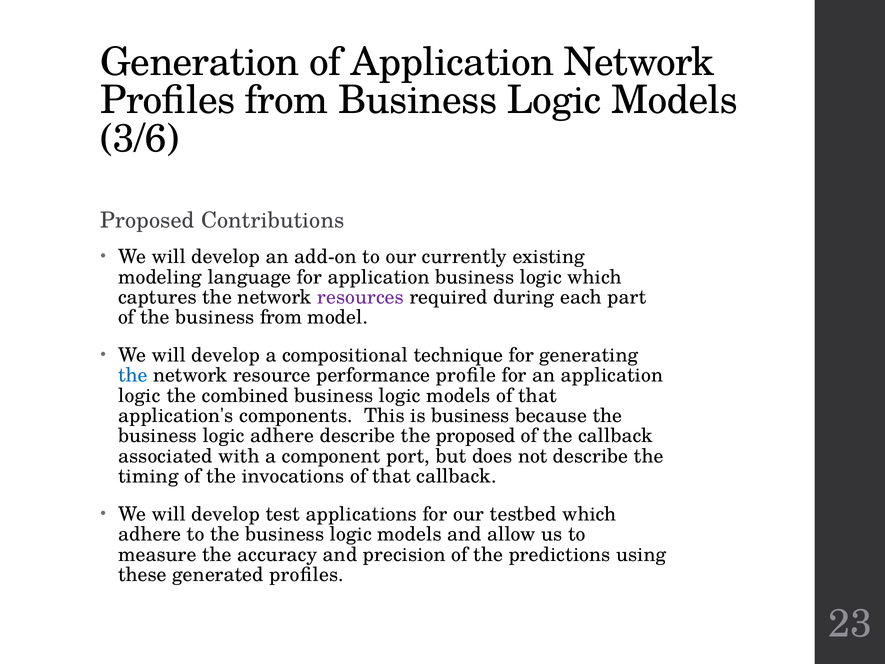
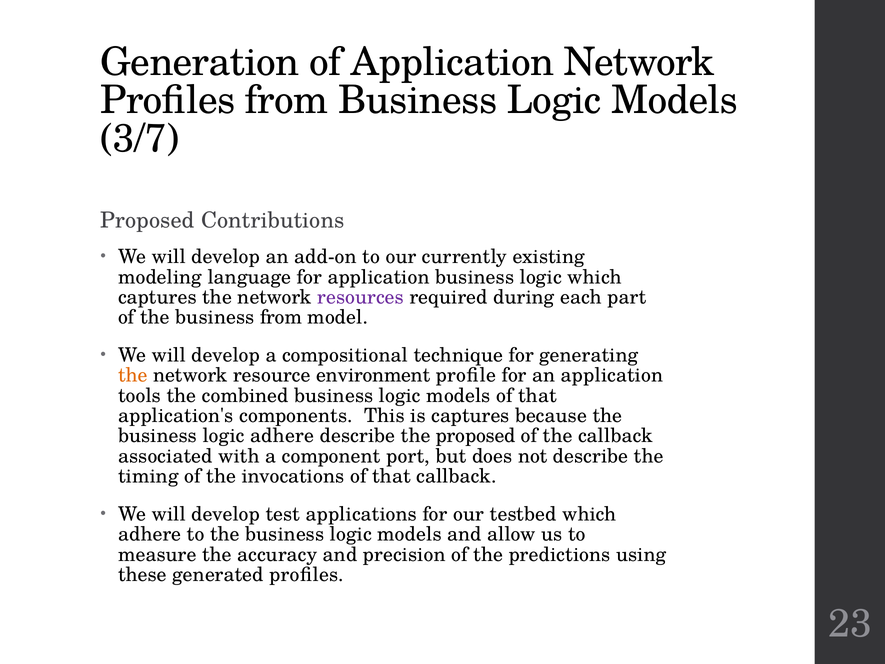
3/6: 3/6 -> 3/7 (140, 139)
the colour: blue -> orange (133, 375)
performance: performance -> environment (373, 375)
logic: logic -> tools (139, 395)
is business: business -> captures (470, 416)
